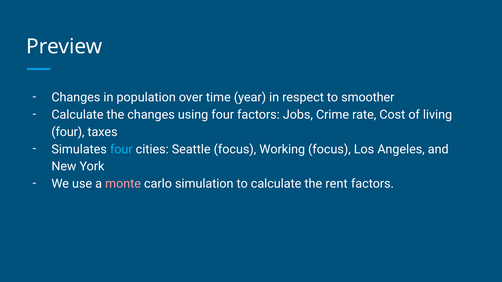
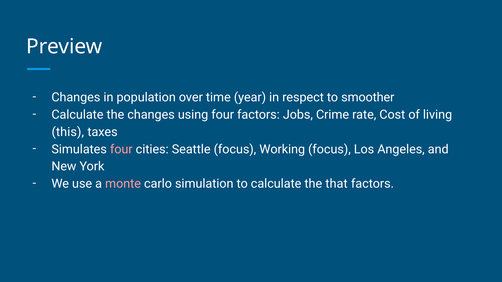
four: four -> this (68, 132)
four colour: light blue -> pink (121, 149)
rent: rent -> that (337, 184)
